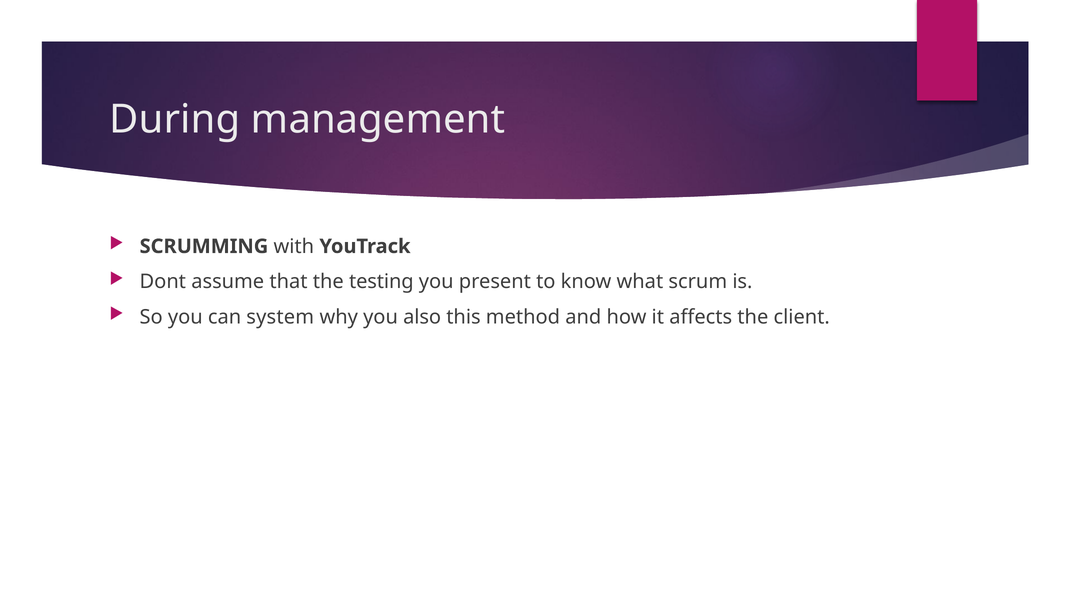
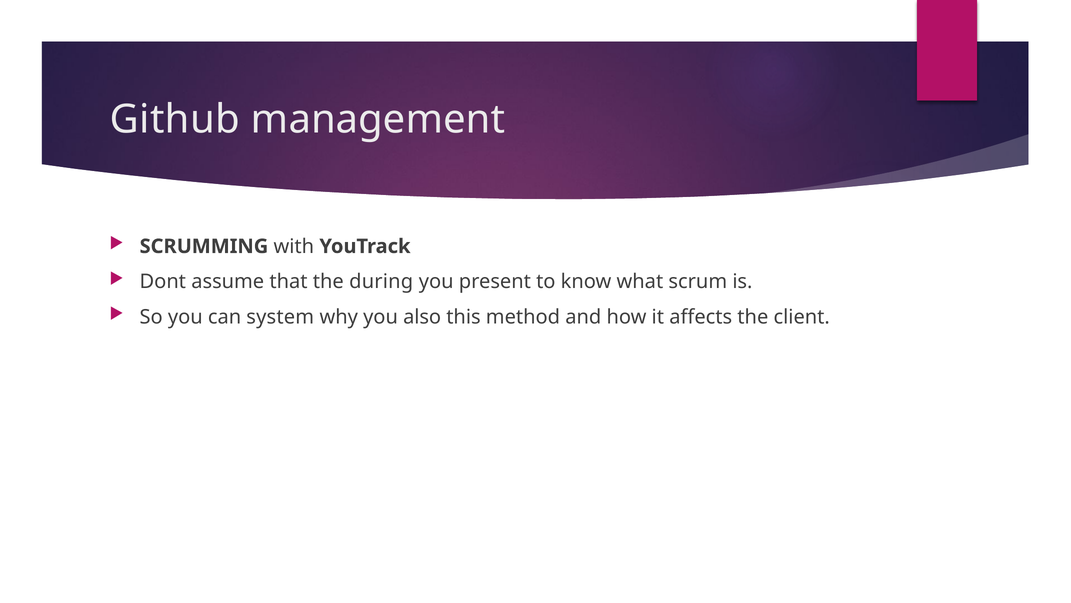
During: During -> Github (175, 119)
testing: testing -> during (381, 281)
